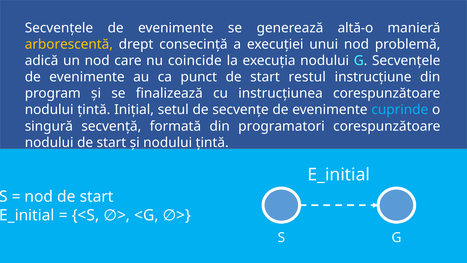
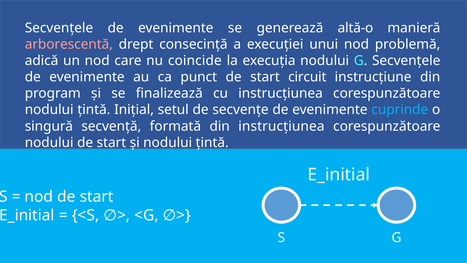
arborescentă colour: yellow -> pink (69, 44)
restul: restul -> circuit (307, 77)
din programatori: programatori -> instrucțiunea (281, 126)
